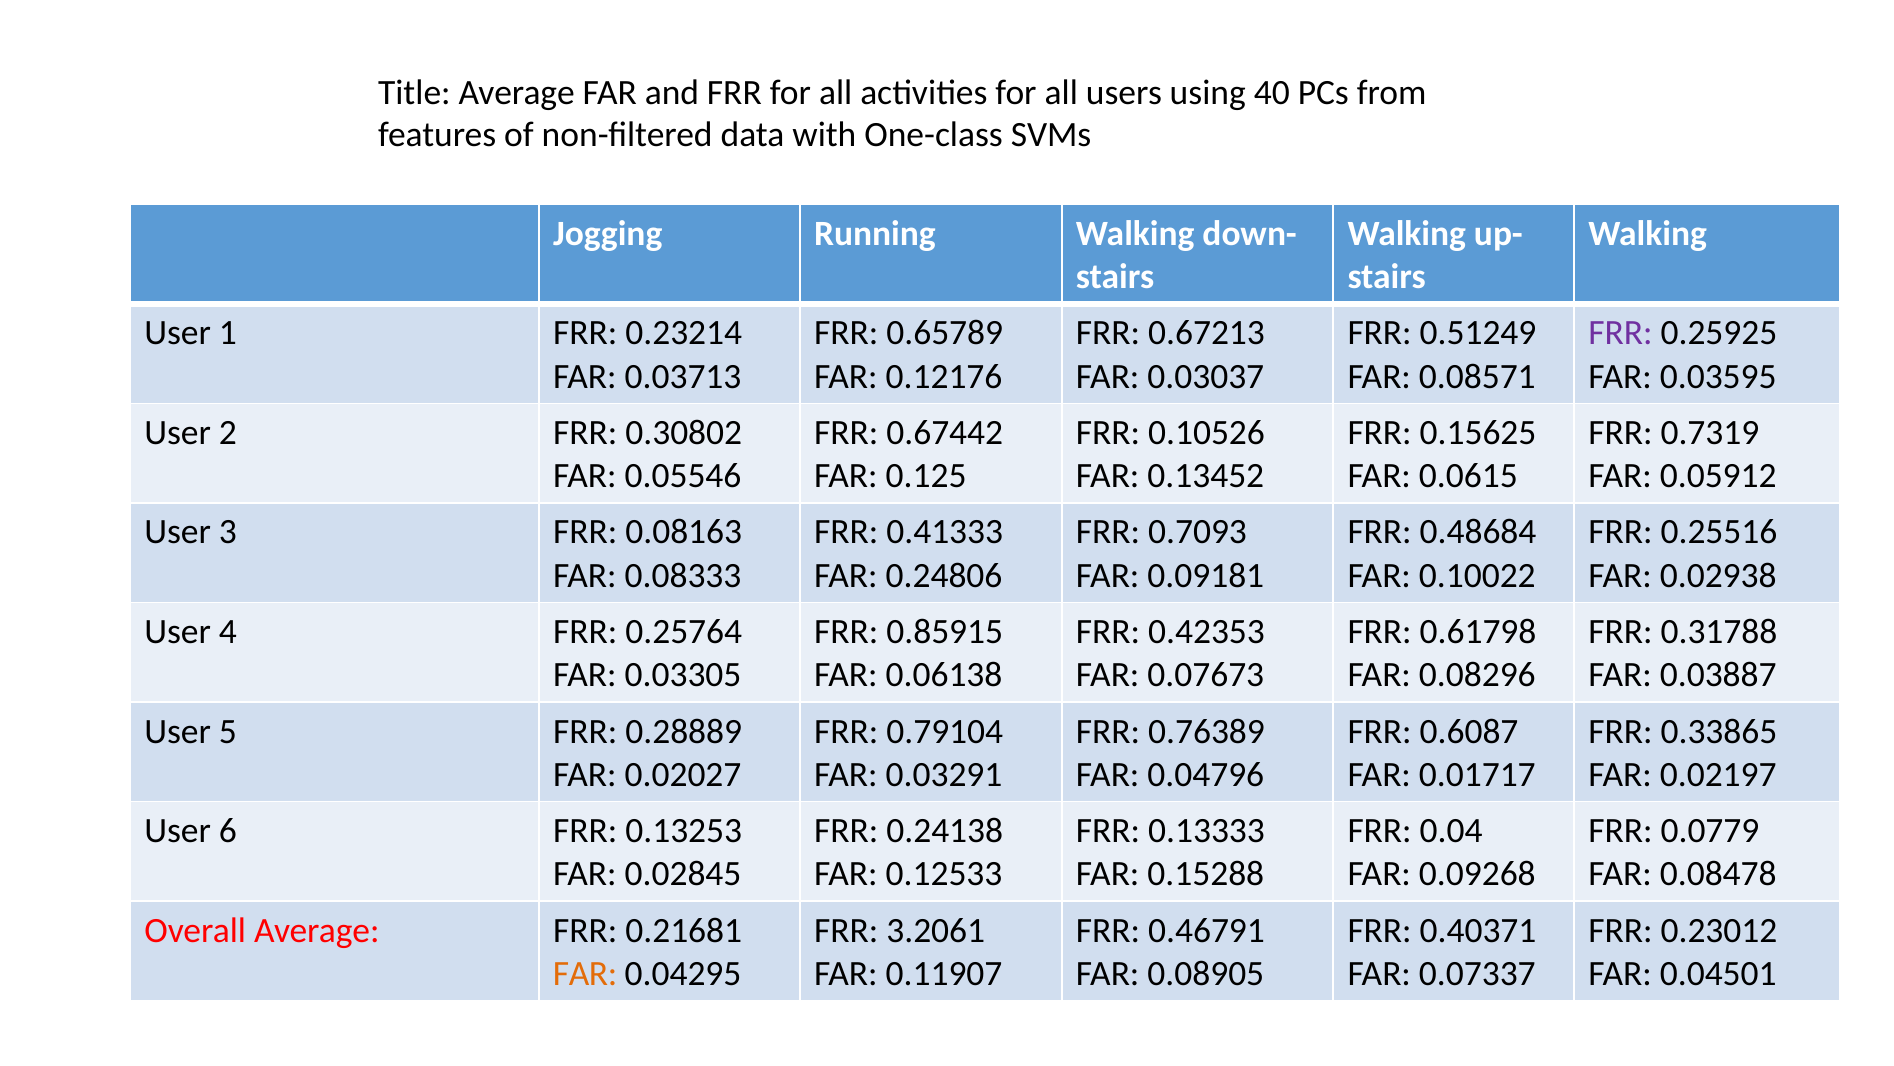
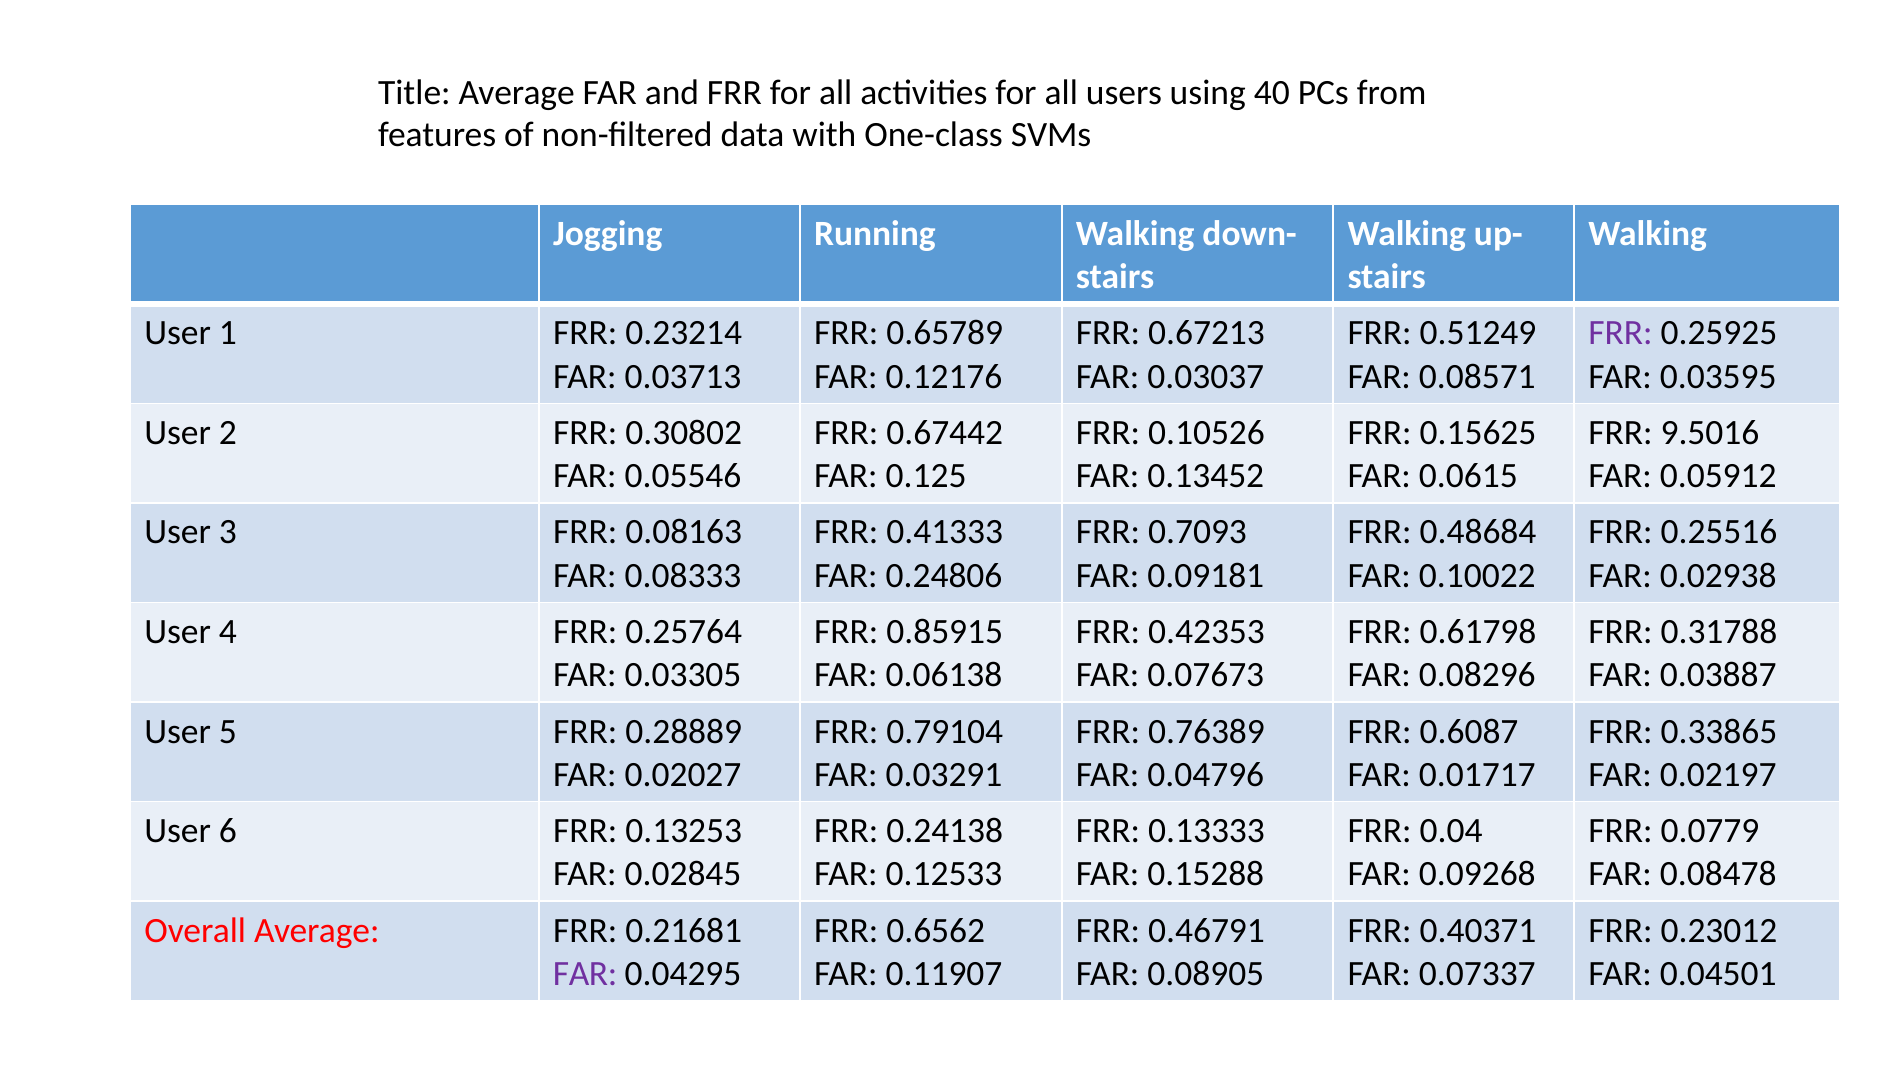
0.7319: 0.7319 -> 9.5016 (1710, 432)
3.2061: 3.2061 -> 0.6562 (936, 930)
FAR colour: orange -> purple (585, 973)
